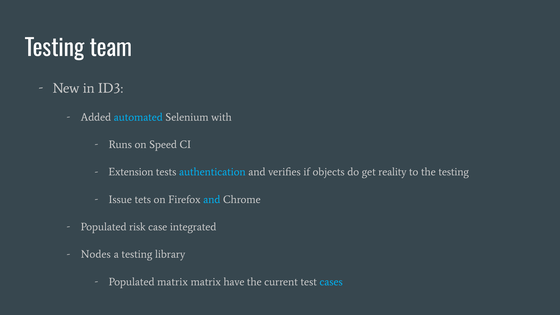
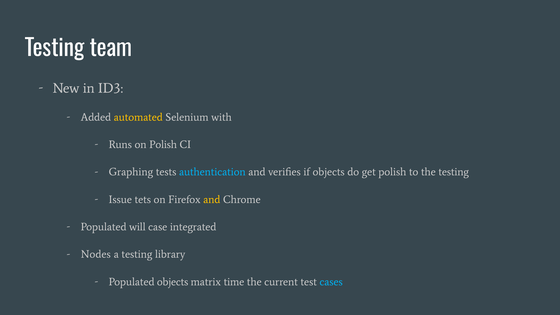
automated colour: light blue -> yellow (138, 117)
on Speed: Speed -> Polish (163, 145)
Extension: Extension -> Graphing (131, 172)
get reality: reality -> polish (392, 172)
and colour: light blue -> yellow (212, 200)
risk: risk -> will (137, 227)
Populated matrix: matrix -> objects (173, 282)
have: have -> time (234, 282)
